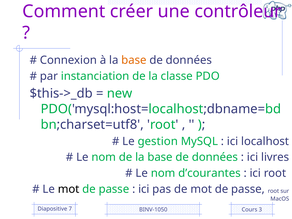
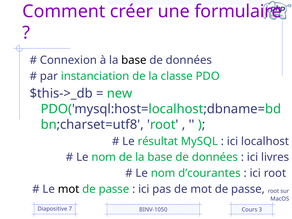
contrôleur: contrôleur -> formulaire (238, 11)
base colour: orange -> black (134, 60)
gestion: gestion -> résultat (158, 141)
